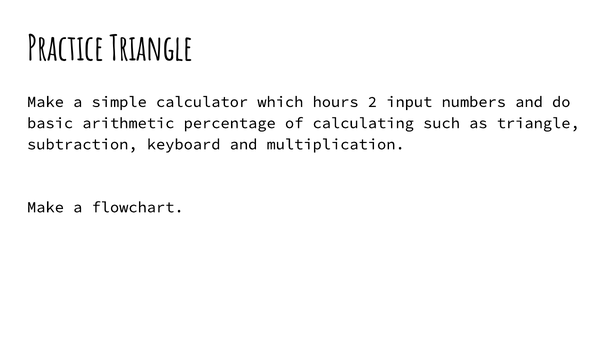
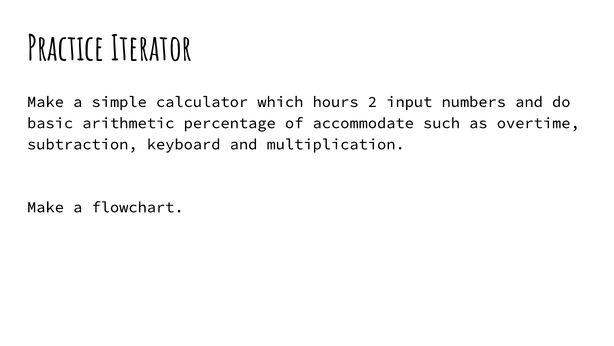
Practice Triangle: Triangle -> Iterator (151, 49)
calculating: calculating -> accommodate (363, 123)
as triangle: triangle -> overtime (538, 123)
